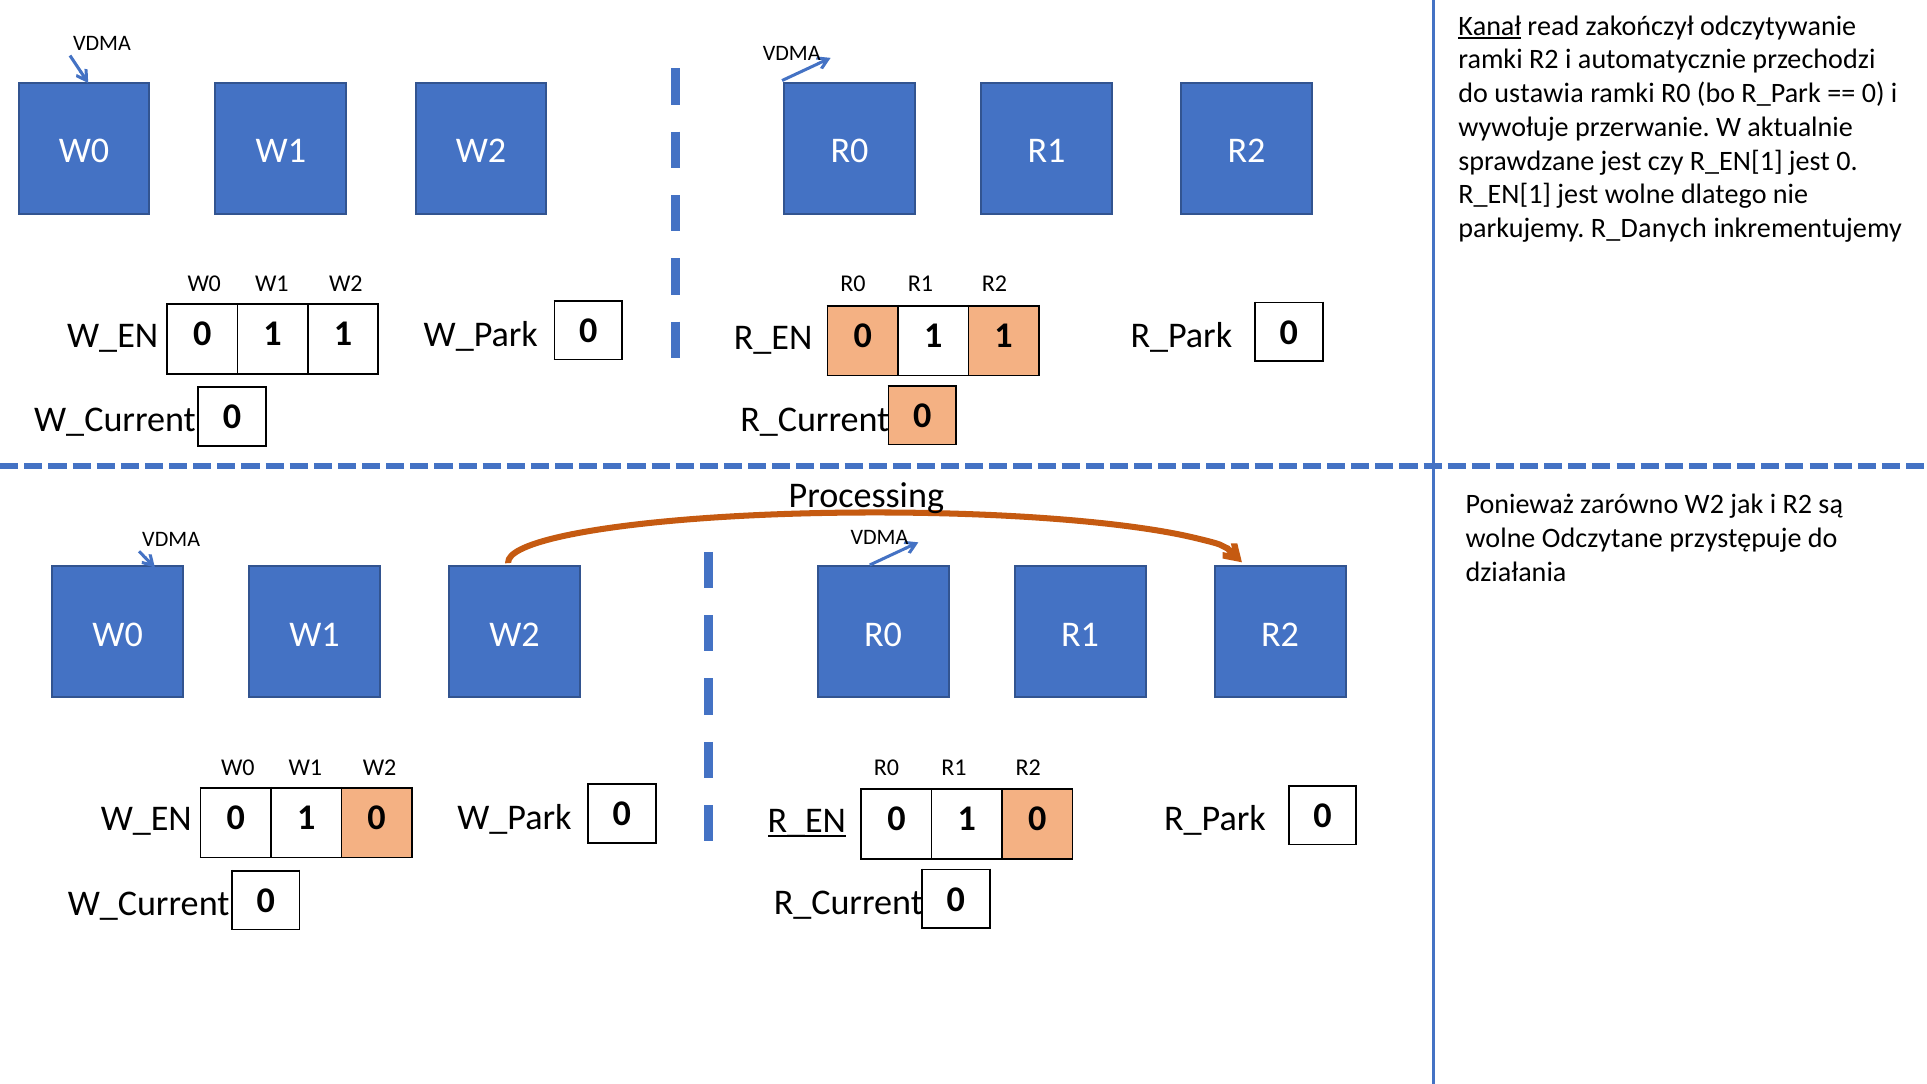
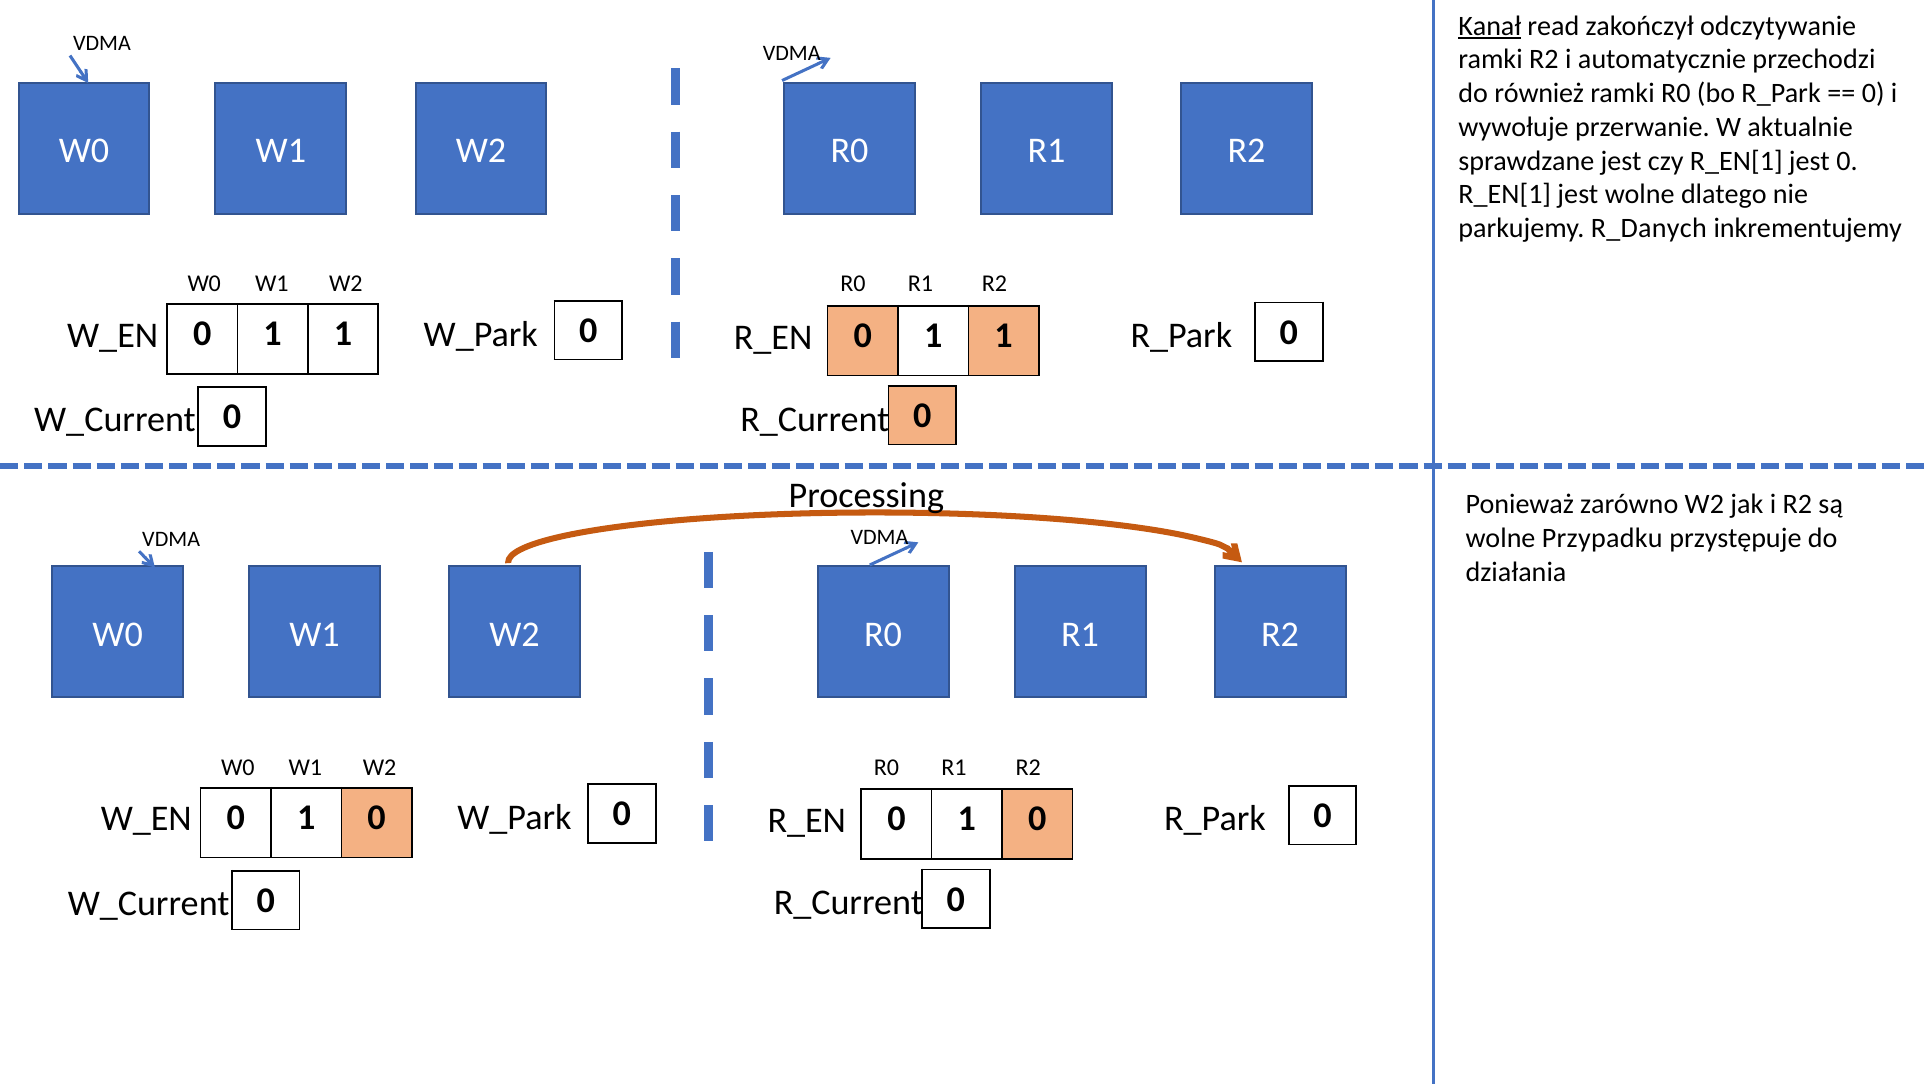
ustawia: ustawia -> również (1539, 93)
Odczytane: Odczytane -> Przypadku (1602, 538)
R_EN underline: present -> none (807, 820)
